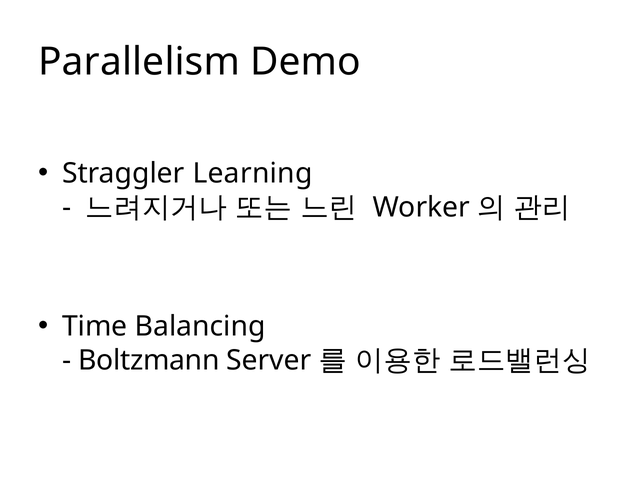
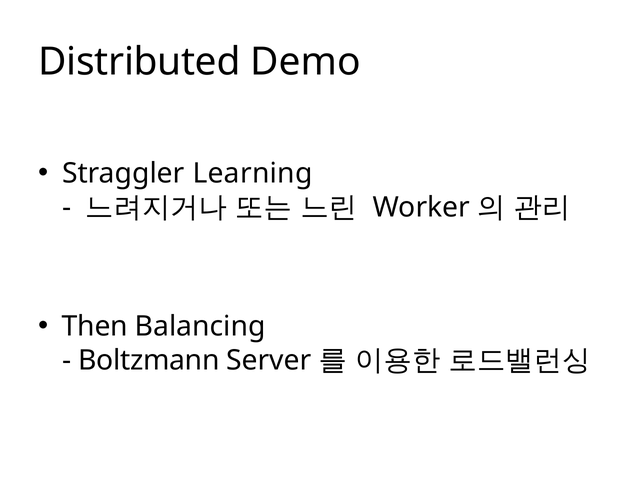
Parallelism: Parallelism -> Distributed (139, 62)
Time: Time -> Then (95, 326)
